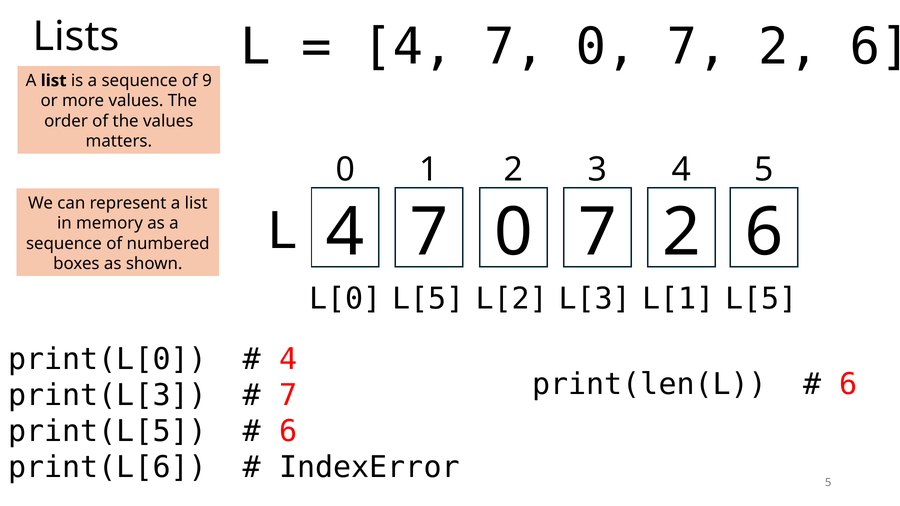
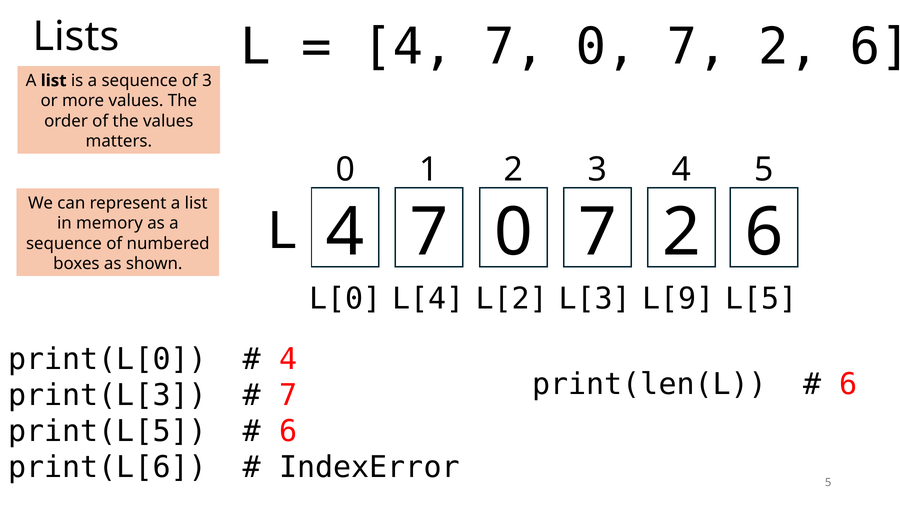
of 9: 9 -> 3 (207, 81)
L[0 L[5: L[5 -> L[4 (428, 299)
L[1: L[1 -> L[9 (678, 299)
